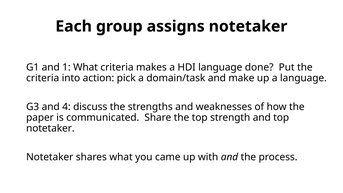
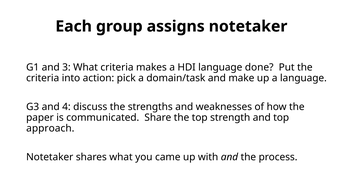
1: 1 -> 3 (66, 67)
notetaker: notetaker -> approach (50, 128)
